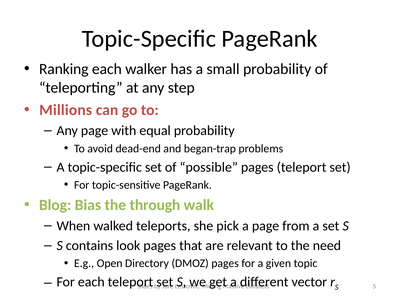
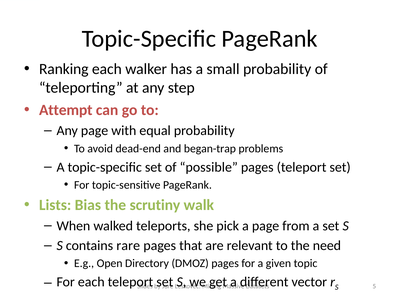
Millions: Millions -> Attempt (66, 110)
Blog: Blog -> Lists (55, 205)
through: through -> scrutiny (155, 205)
look: look -> rare (128, 246)
